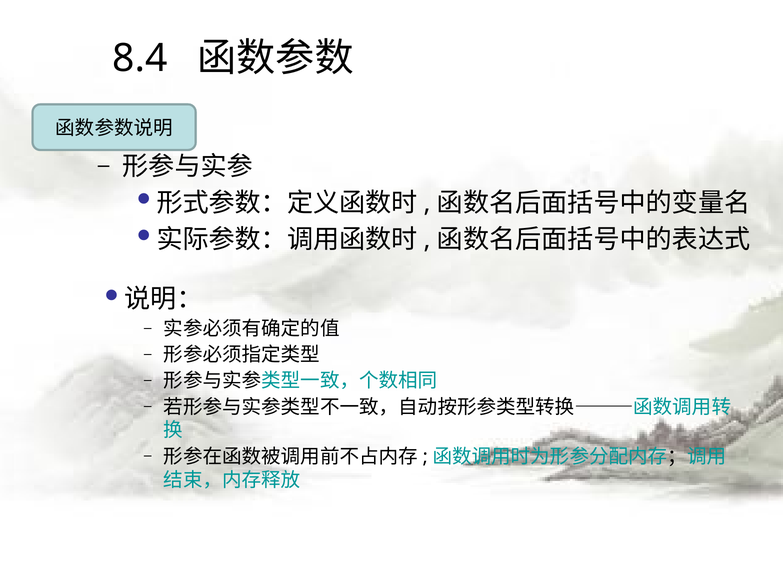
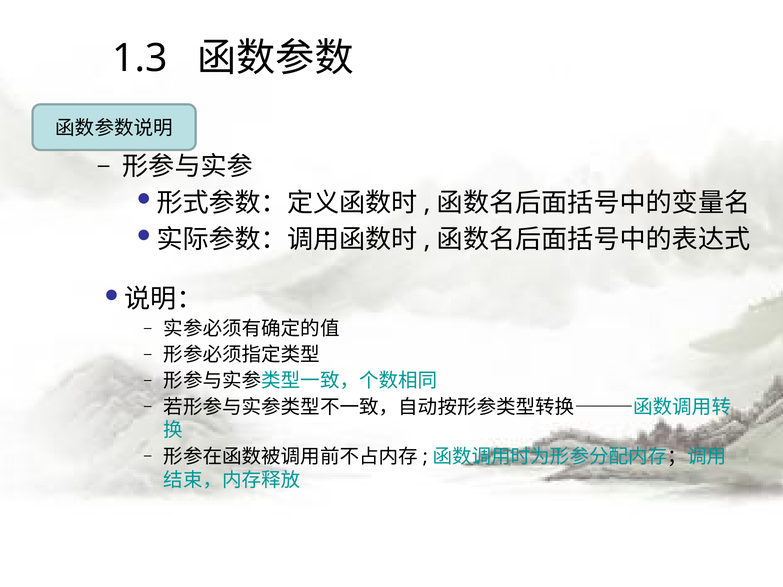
8.4: 8.4 -> 1.3 (140, 58)
